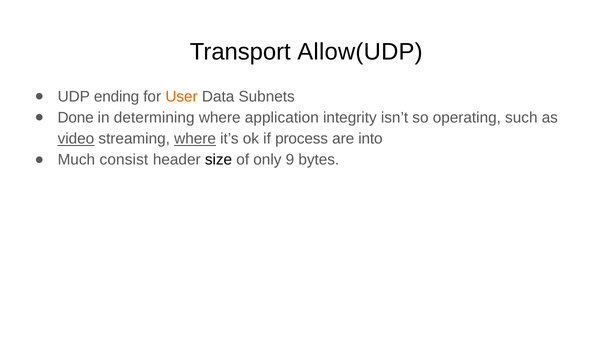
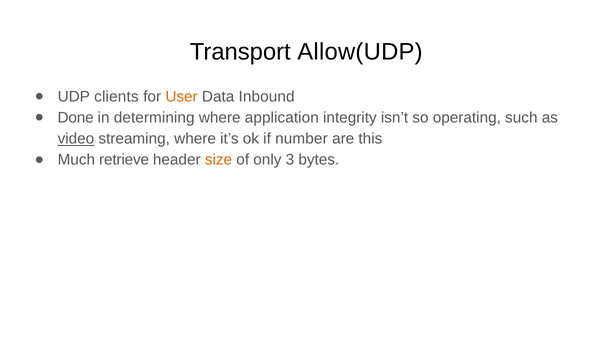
ending: ending -> clients (116, 96)
Subnets: Subnets -> Inbound (267, 96)
where underline: present -> none (195, 139)
process: process -> number (301, 139)
into: into -> this (370, 139)
consist: consist -> retrieve (124, 160)
size colour: black -> orange (218, 160)
9: 9 -> 3 (290, 160)
